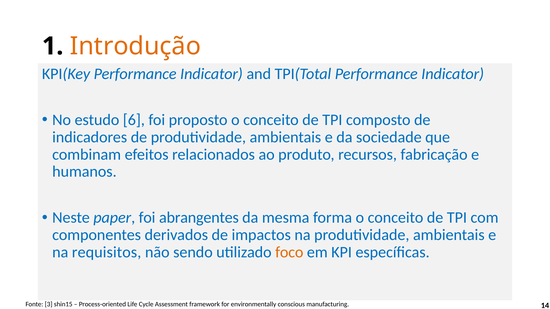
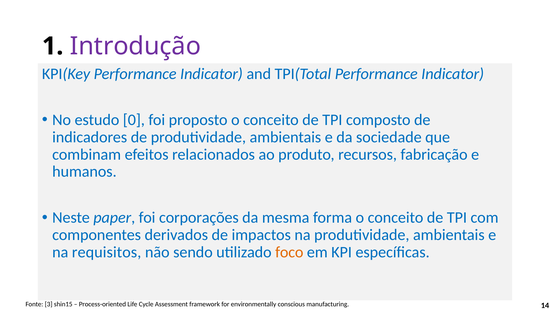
Introdução colour: orange -> purple (135, 46)
6: 6 -> 0 (134, 120)
abrangentes: abrangentes -> corporações (199, 218)
